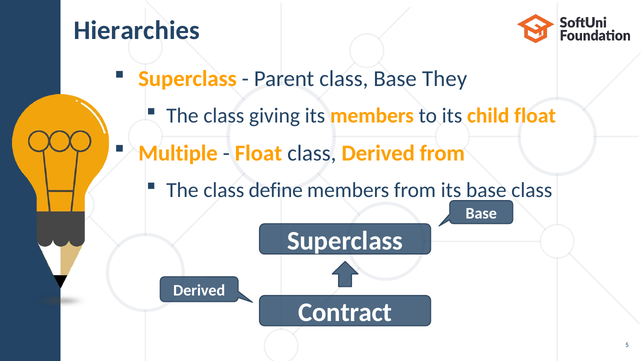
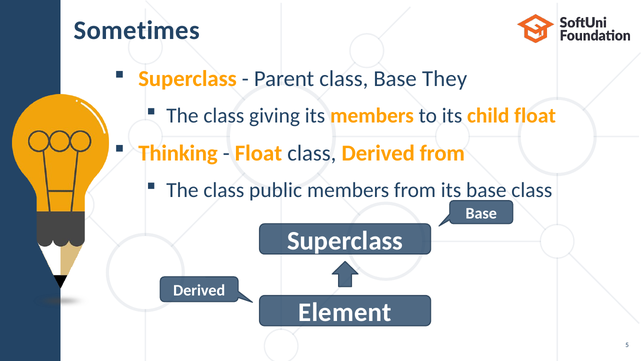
Hierarchies: Hierarchies -> Sometimes (137, 30)
Multiple: Multiple -> Thinking (178, 153)
define: define -> public (276, 190)
Contract: Contract -> Element (345, 312)
